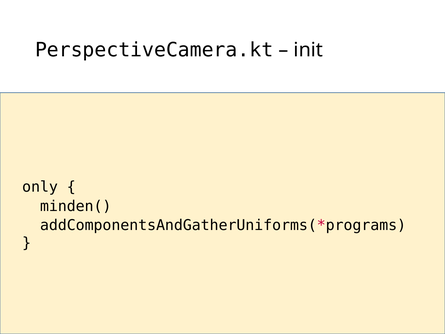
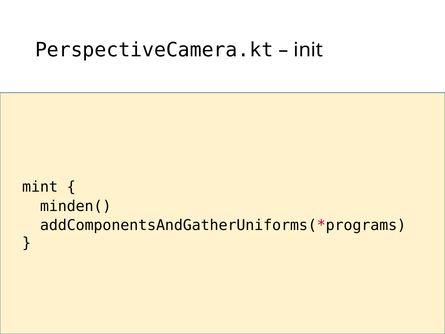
only: only -> mint (40, 187)
